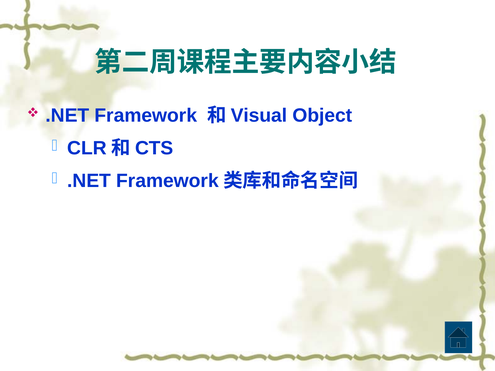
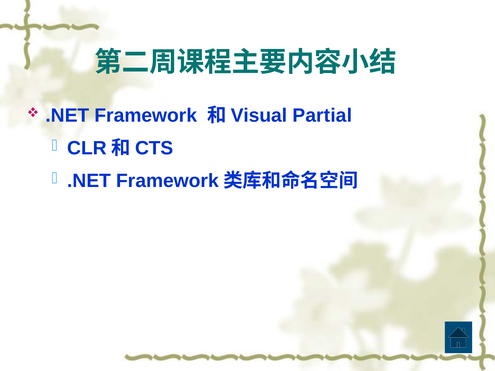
Object: Object -> Partial (322, 116)
